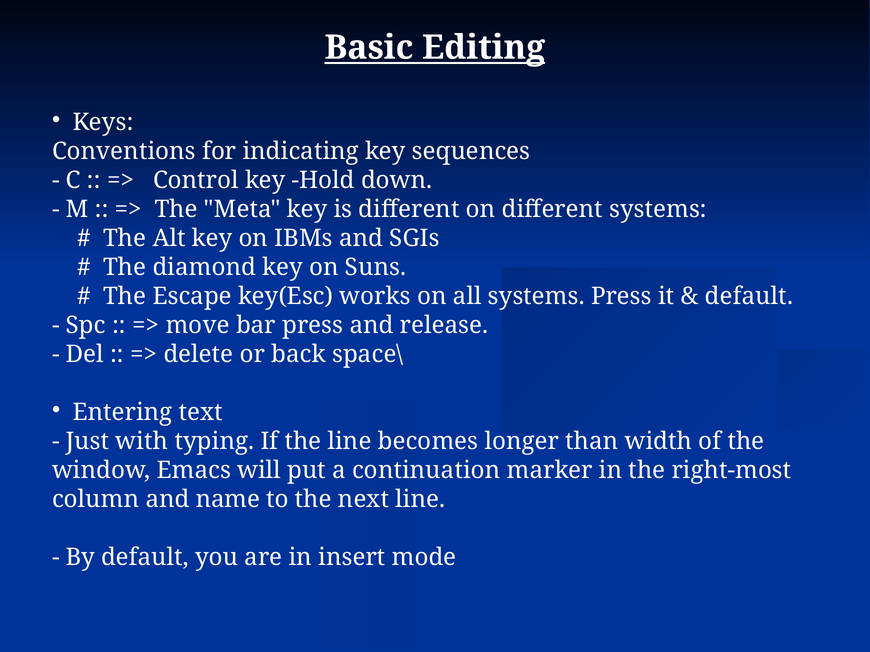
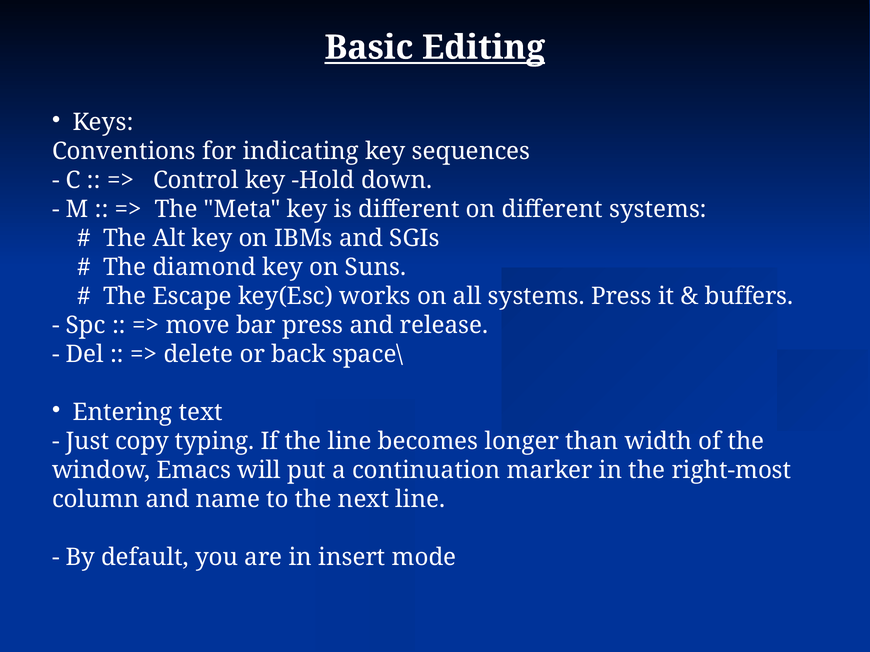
default: default -> buffers (749, 296)
with: with -> copy (142, 442)
